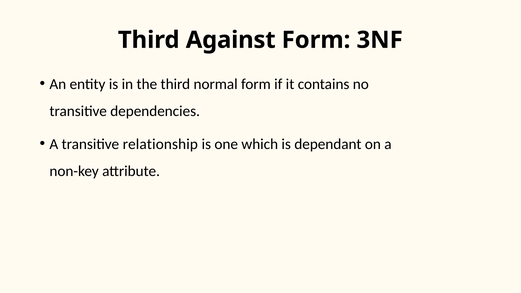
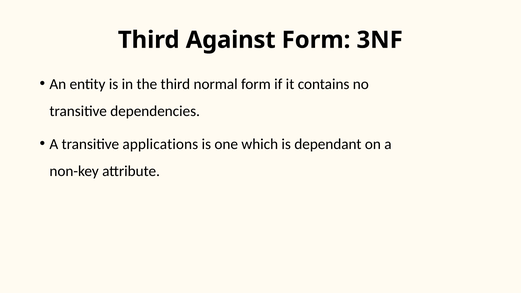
relationship: relationship -> applications (160, 144)
